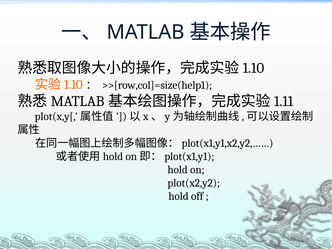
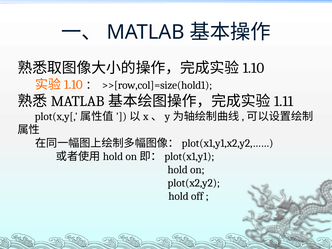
>>[row,col]=size(help1: >>[row,col]=size(help1 -> >>[row,col]=size(hold1 (157, 85)
